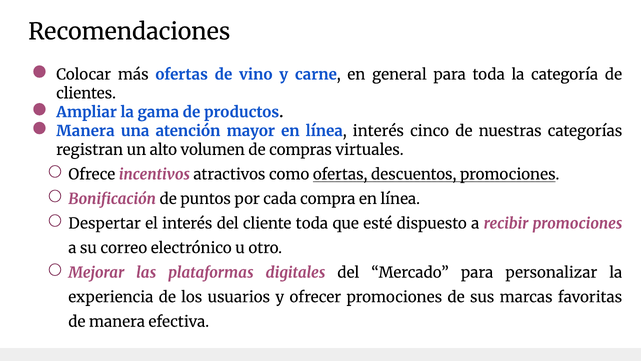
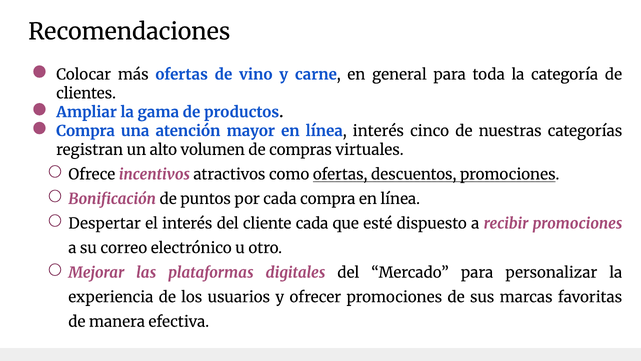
Manera: Manera -> Compra (86, 131)
cliente toda: toda -> cada (312, 223)
